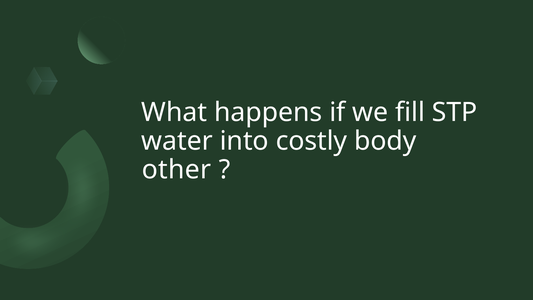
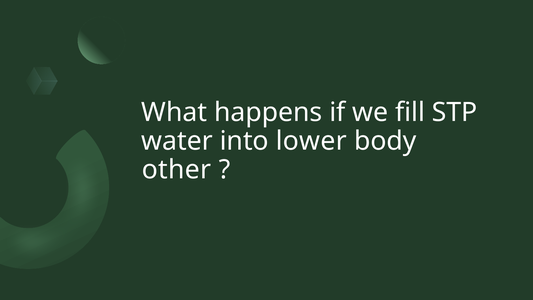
costly: costly -> lower (311, 141)
